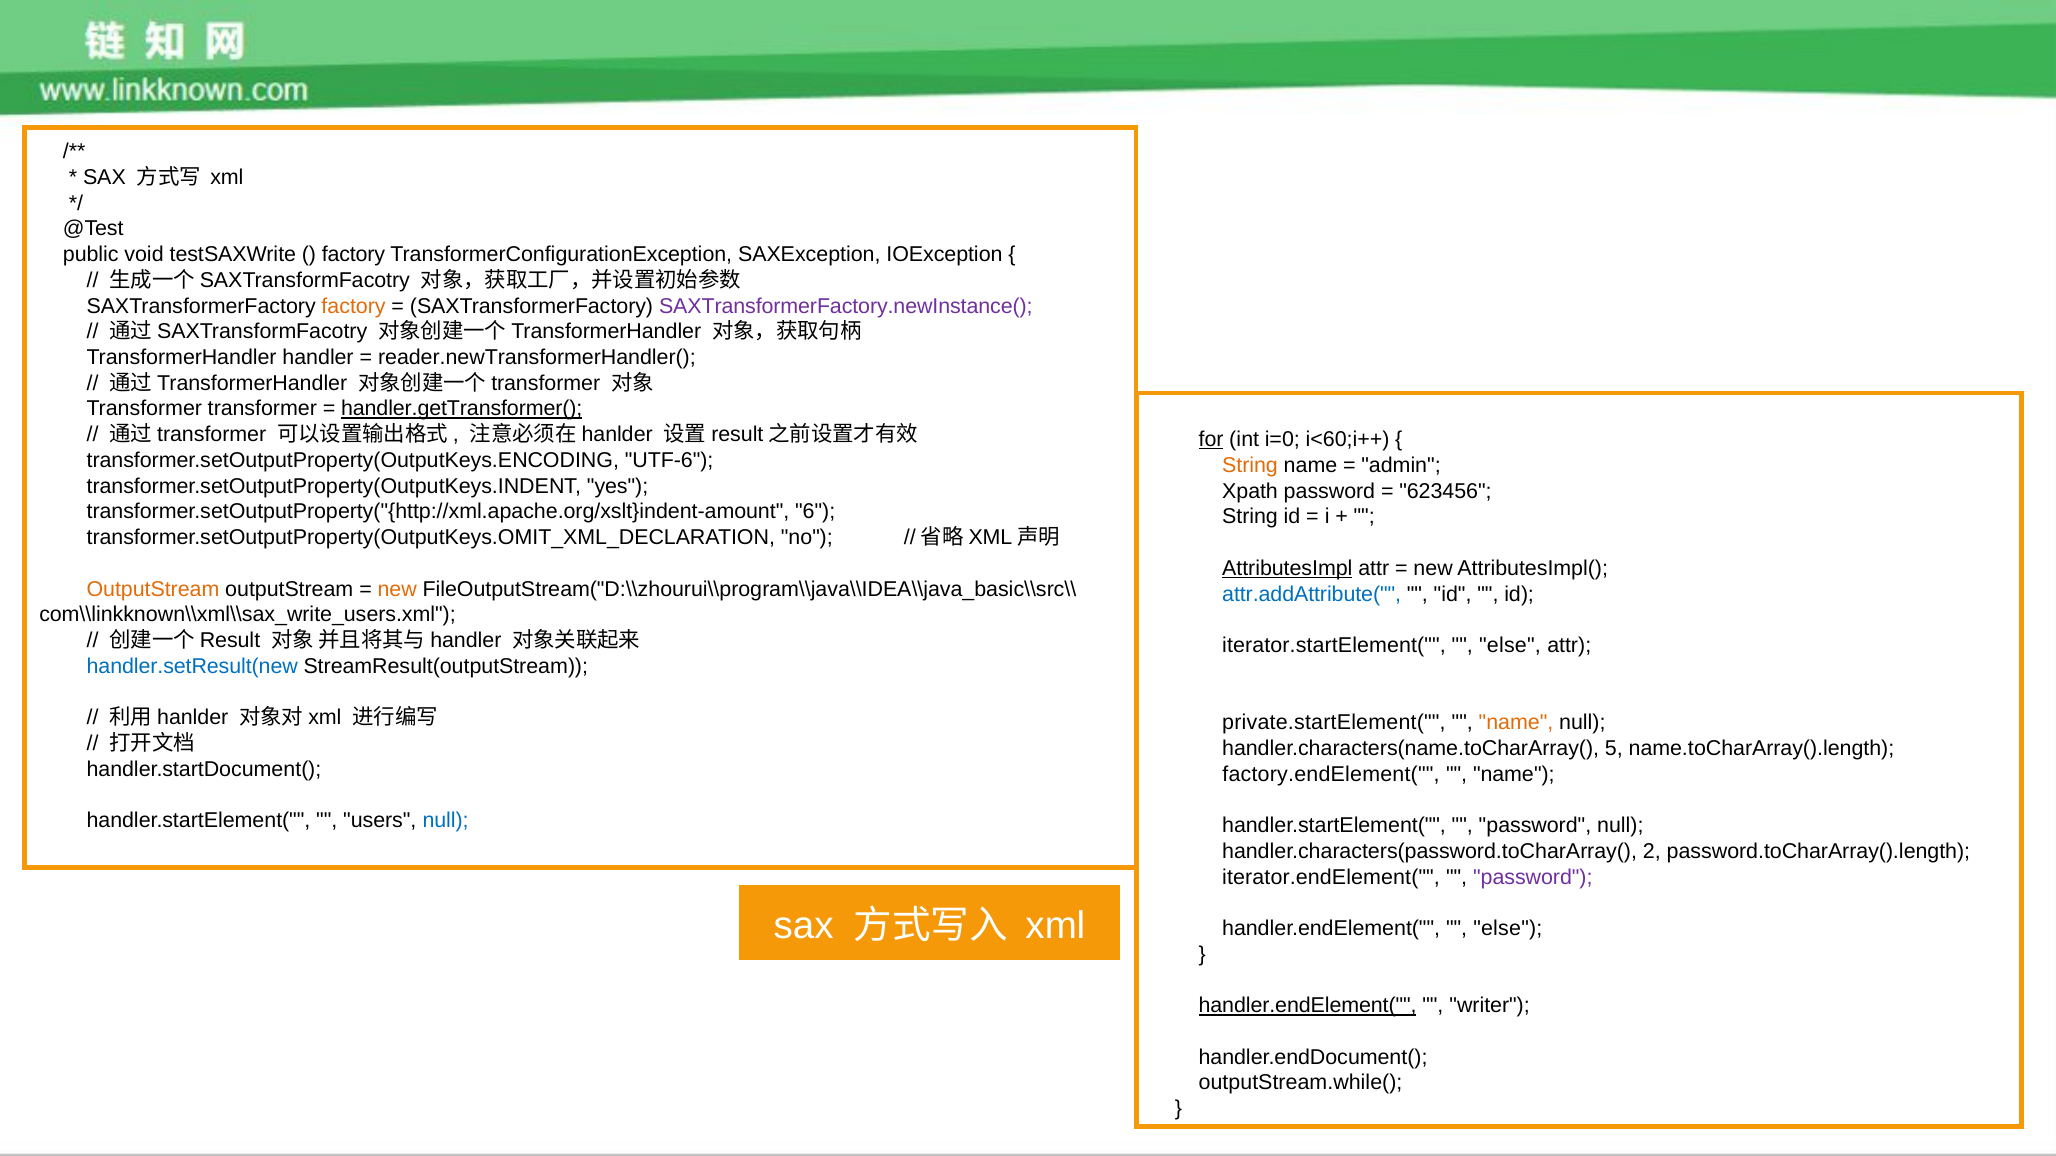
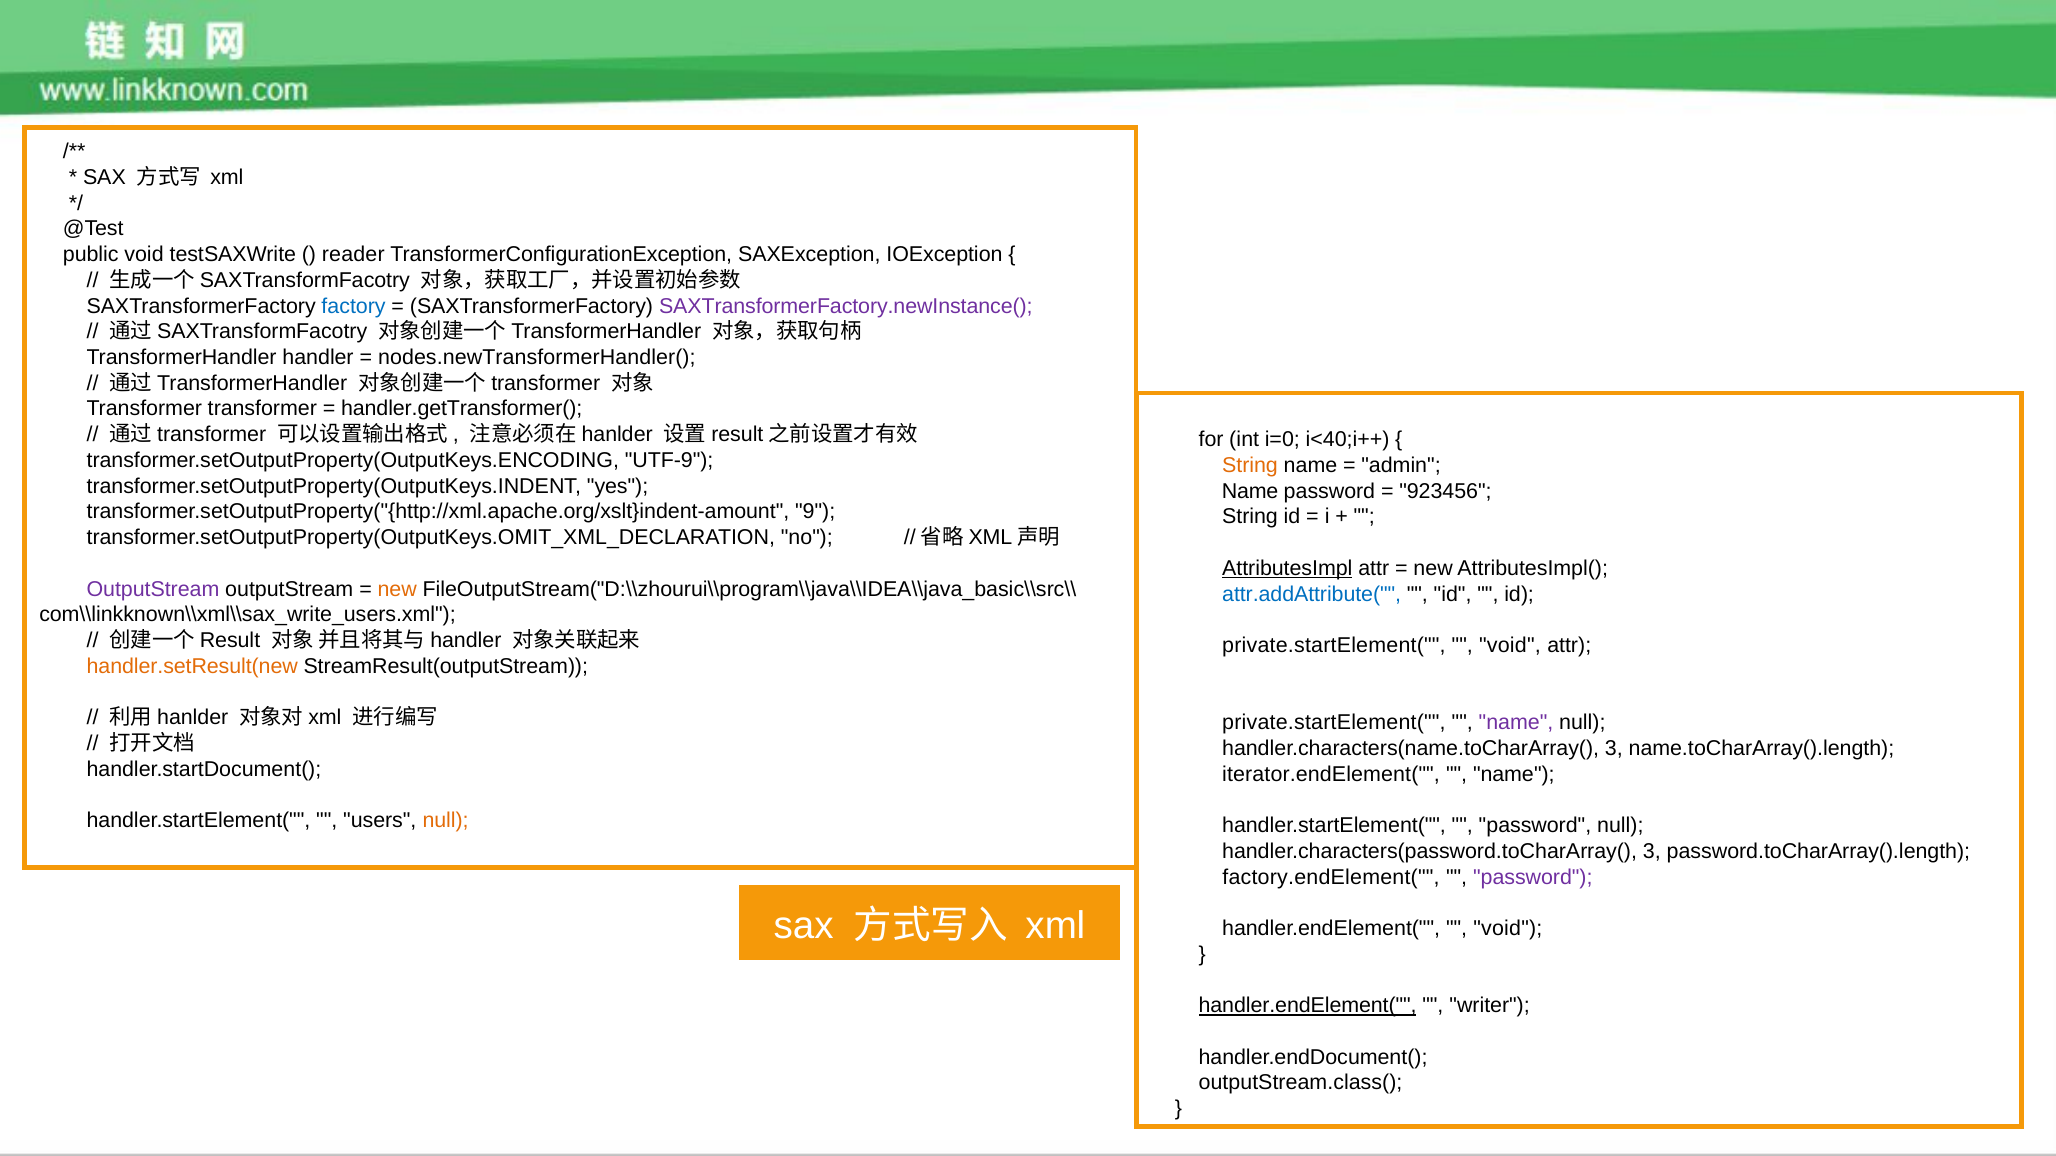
factory: factory -> reader (353, 255)
factory colour: orange -> blue (354, 306)
reader.newTransformerHandler(: reader.newTransformerHandler( -> nodes.newTransformerHandler( (537, 358)
handler.getTransformer( underline: present -> none (462, 409)
for underline: present -> none (1211, 440)
i<60;i++: i<60;i++ -> i<40;i++ (1348, 440)
UTF-6: UTF-6 -> UTF-9 (669, 461)
Xpath: Xpath -> Name (1250, 491)
623456: 623456 -> 923456 (1445, 491)
6: 6 -> 9 (815, 512)
OutputStream colour: orange -> purple (153, 589)
iterator.startElement(: iterator.startElement( -> private.startElement( (1334, 646)
else: else -> void (1510, 646)
handler.setResult(new colour: blue -> orange (192, 666)
name colour: orange -> purple (1516, 723)
handler.characters(name.toCharArray( 5: 5 -> 3 (1614, 749)
factory.endElement(: factory.endElement( -> iterator.endElement( (1331, 774)
null colour: blue -> orange (446, 821)
handler.characters(password.toCharArray( 2: 2 -> 3 (1652, 852)
iterator.endElement(: iterator.endElement( -> factory.endElement( (1331, 877)
else: else -> void (1508, 929)
outputStream.while(: outputStream.while( -> outputStream.class( (1301, 1083)
